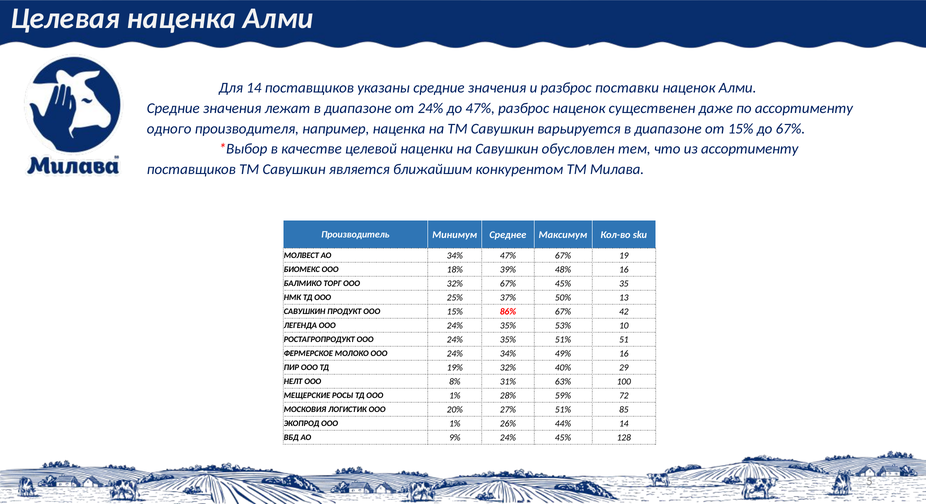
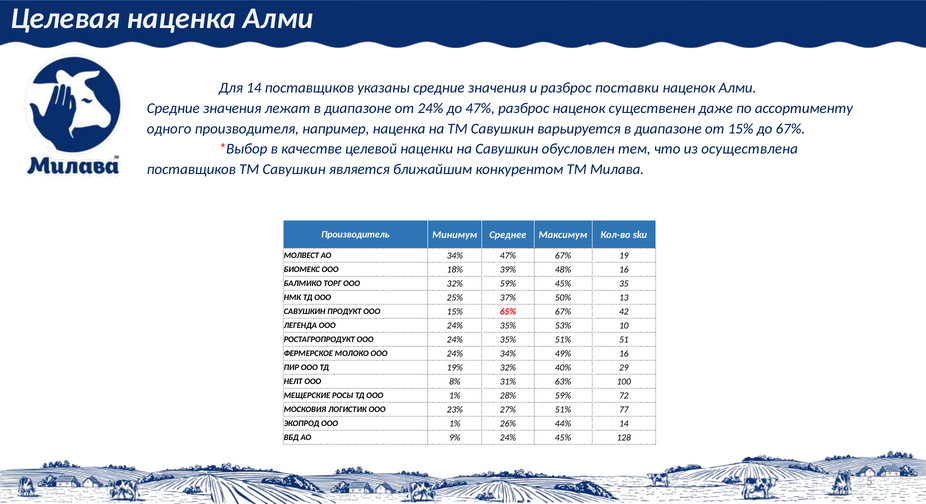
из ассортименту: ассортименту -> осуществлена (750, 149)
32% 67%: 67% -> 59% (508, 284)
86%: 86% -> 65% (508, 312)
20%: 20% -> 23% (455, 410)
85: 85 -> 77 (624, 410)
